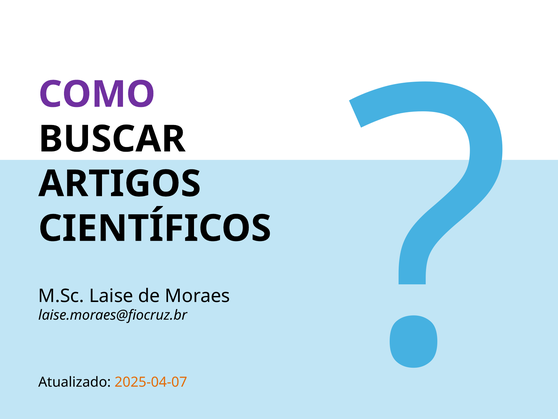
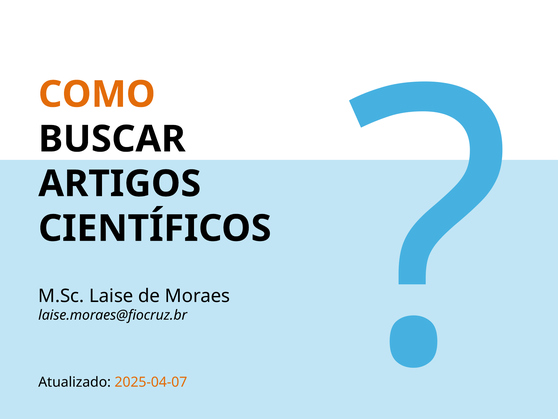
COMO colour: purple -> orange (97, 94)
